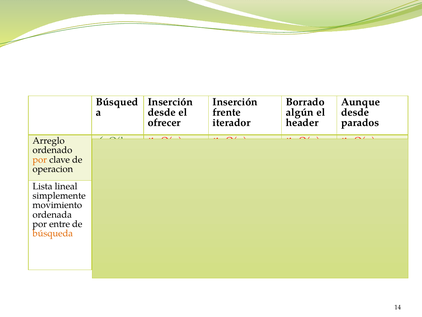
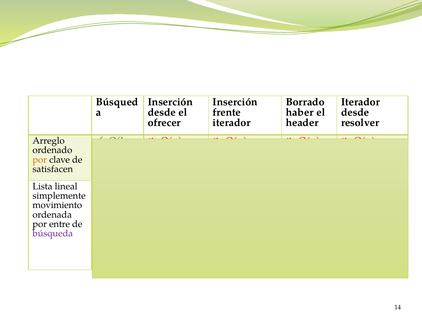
Aunque: Aunque -> Iterador (360, 102)
algún: algún -> haber (300, 112)
parados: parados -> resolver (360, 123)
operacion: operacion -> satisfacen (53, 169)
búsqueda colour: orange -> purple (53, 233)
